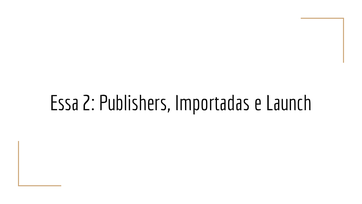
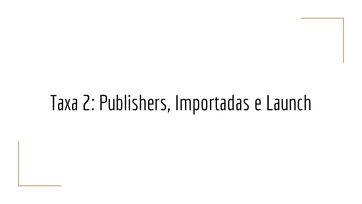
Essa: Essa -> Taxa (64, 103)
